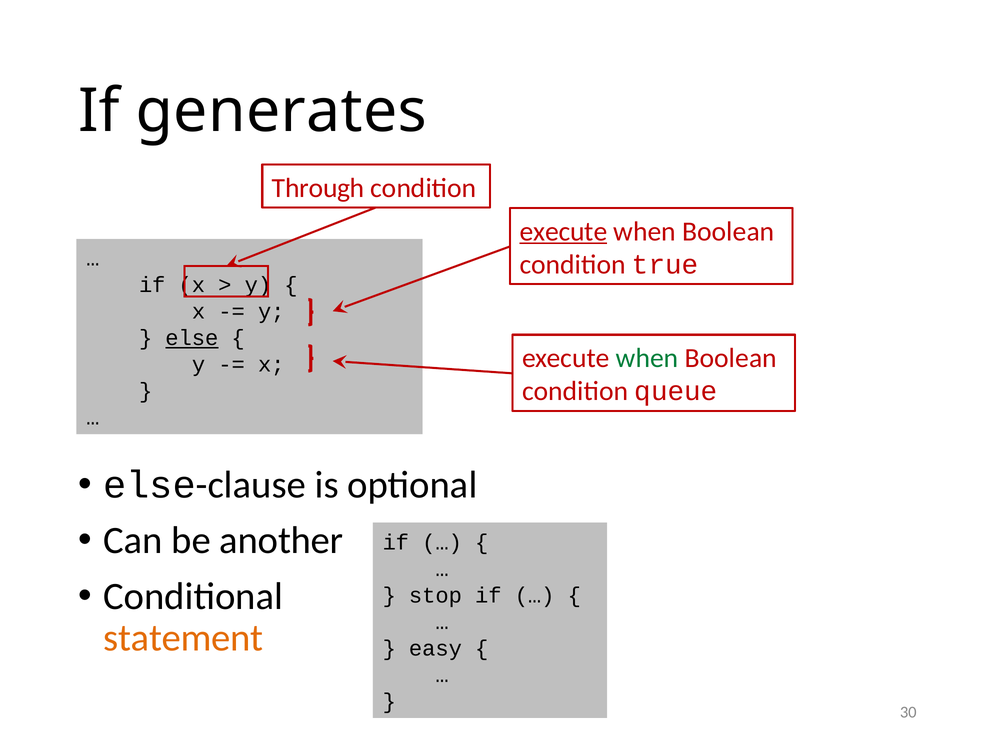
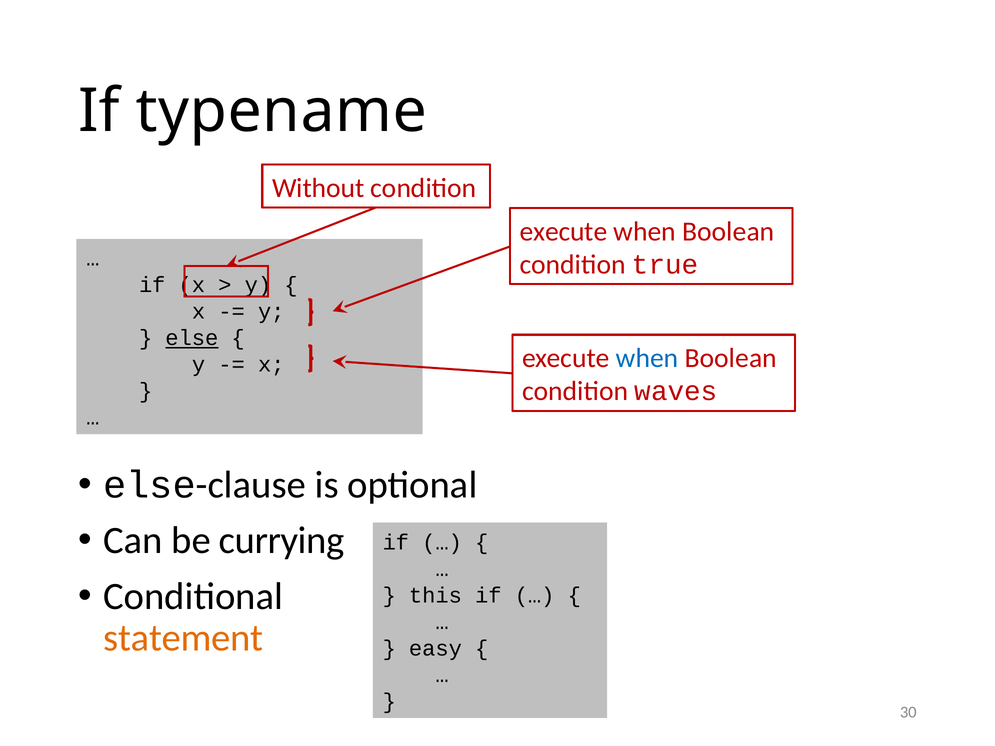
generates: generates -> typename (281, 111)
Through: Through -> Without (318, 188)
execute underline: present -> none (563, 231)
when colour: green -> blue (647, 358)
queue: queue -> waves (676, 391)
another: another -> currying (282, 541)
stop: stop -> this (435, 596)
